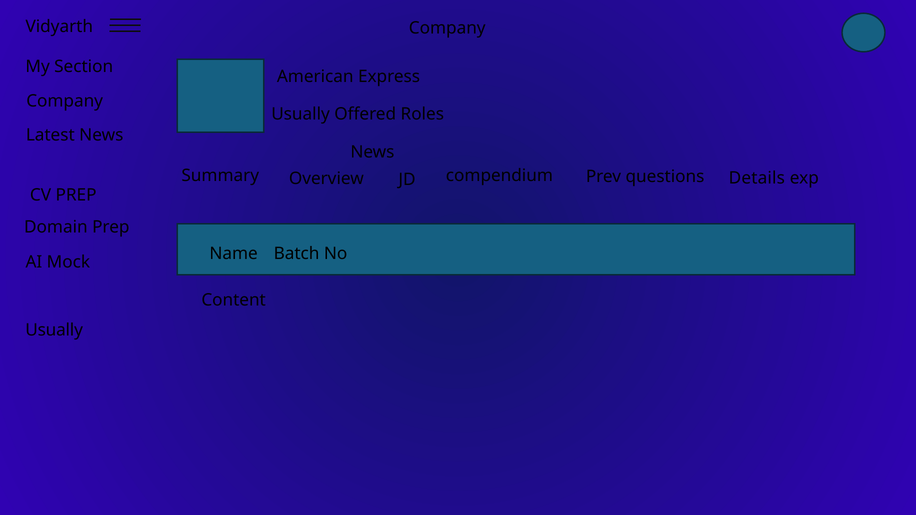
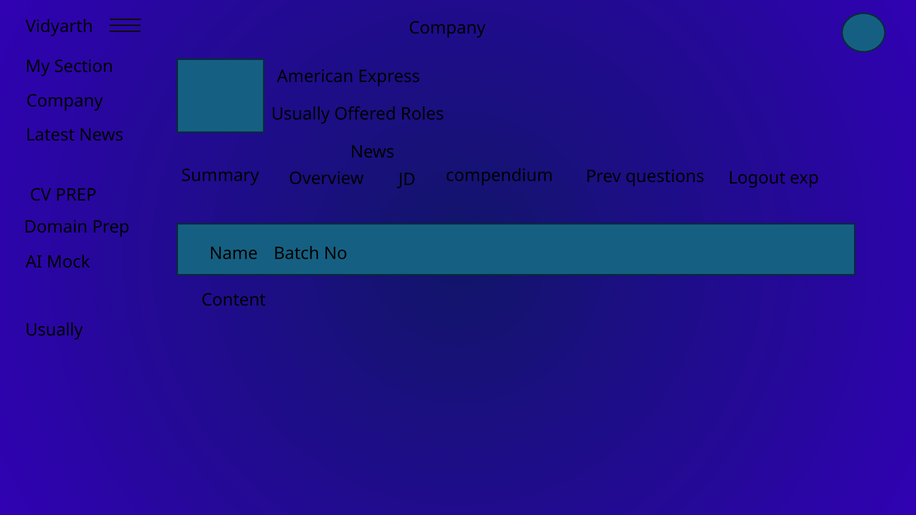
Details: Details -> Logout (757, 178)
